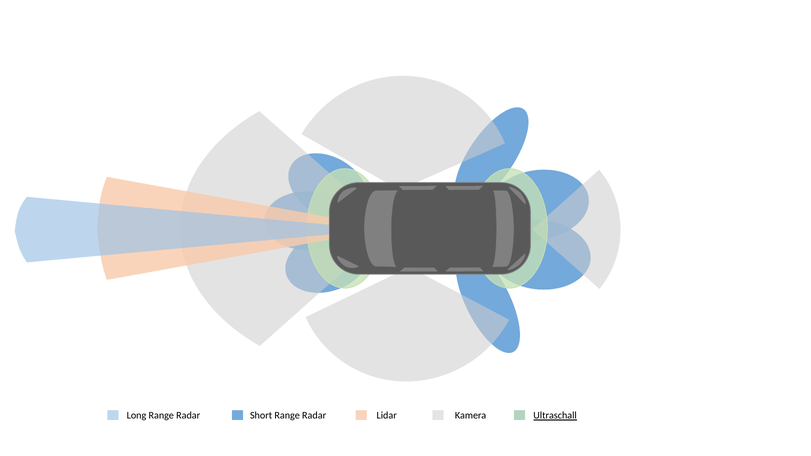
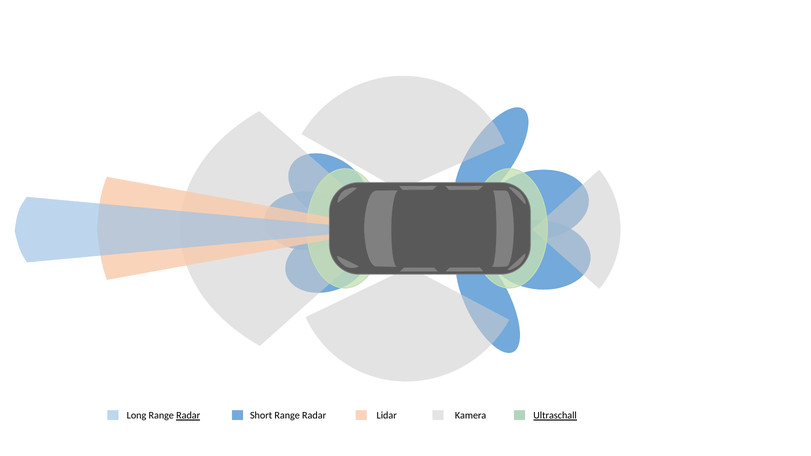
Radar underline: none -> present (188, 416)
